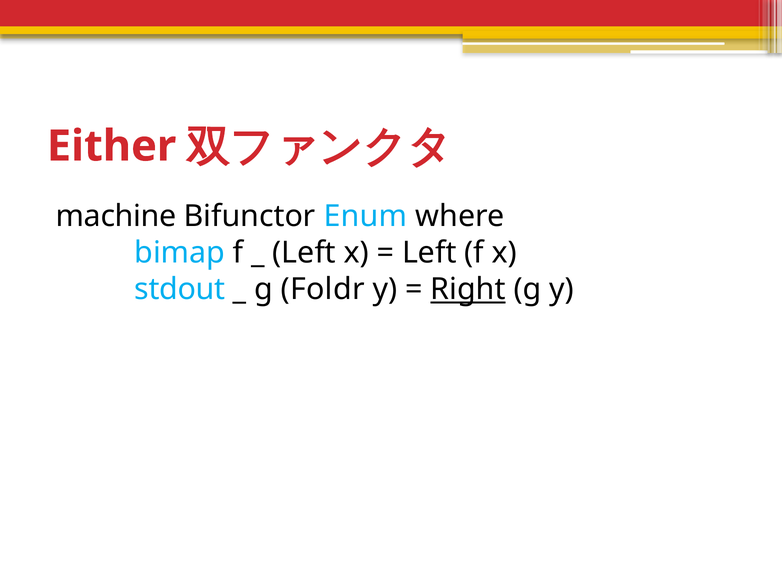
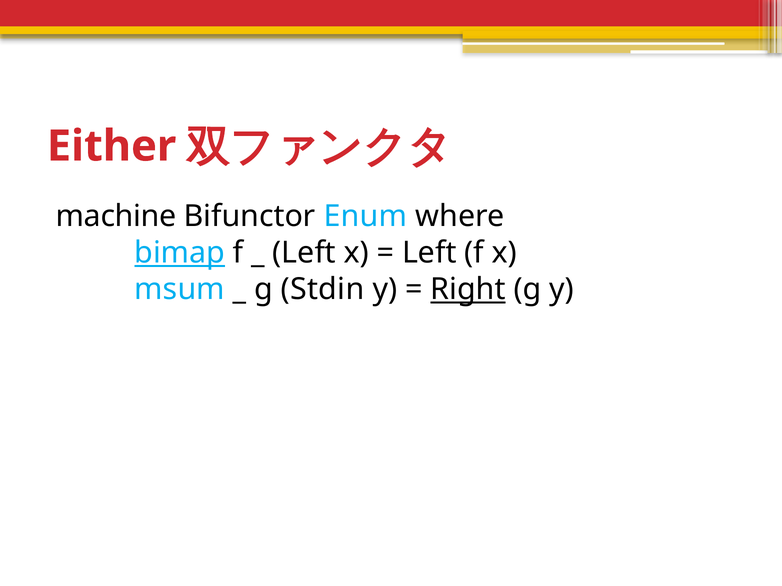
bimap underline: none -> present (180, 253)
stdout: stdout -> msum (180, 290)
Foldr: Foldr -> Stdin (323, 290)
